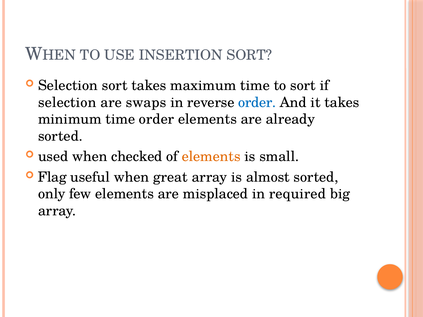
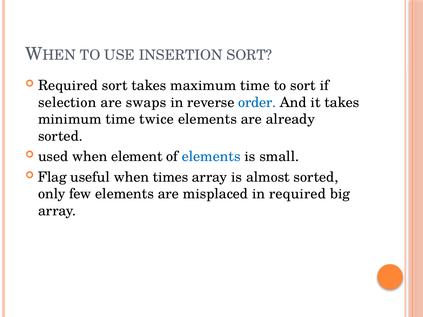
Selection: Selection -> Required (68, 86)
time order: order -> twice (157, 119)
checked: checked -> element (137, 157)
elements colour: orange -> blue (211, 157)
great: great -> times (171, 177)
